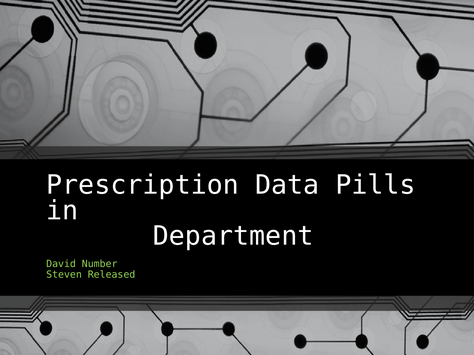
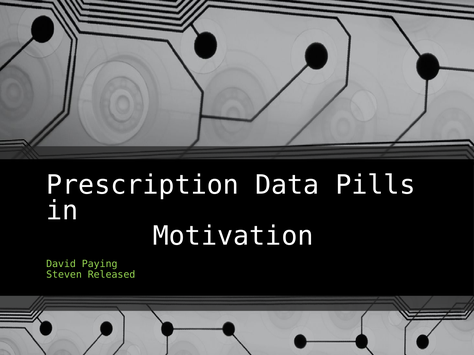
Department: Department -> Motivation (233, 237)
Number: Number -> Paying (100, 264)
